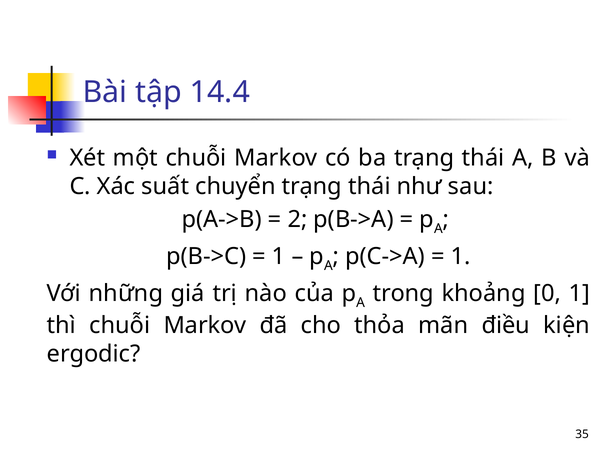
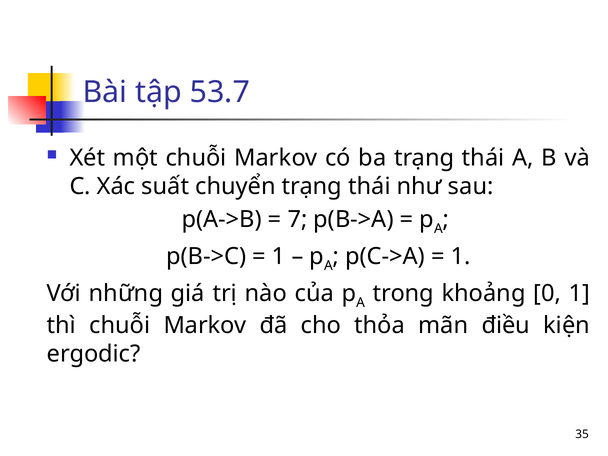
14.4: 14.4 -> 53.7 (220, 92)
2: 2 -> 7 (297, 219)
